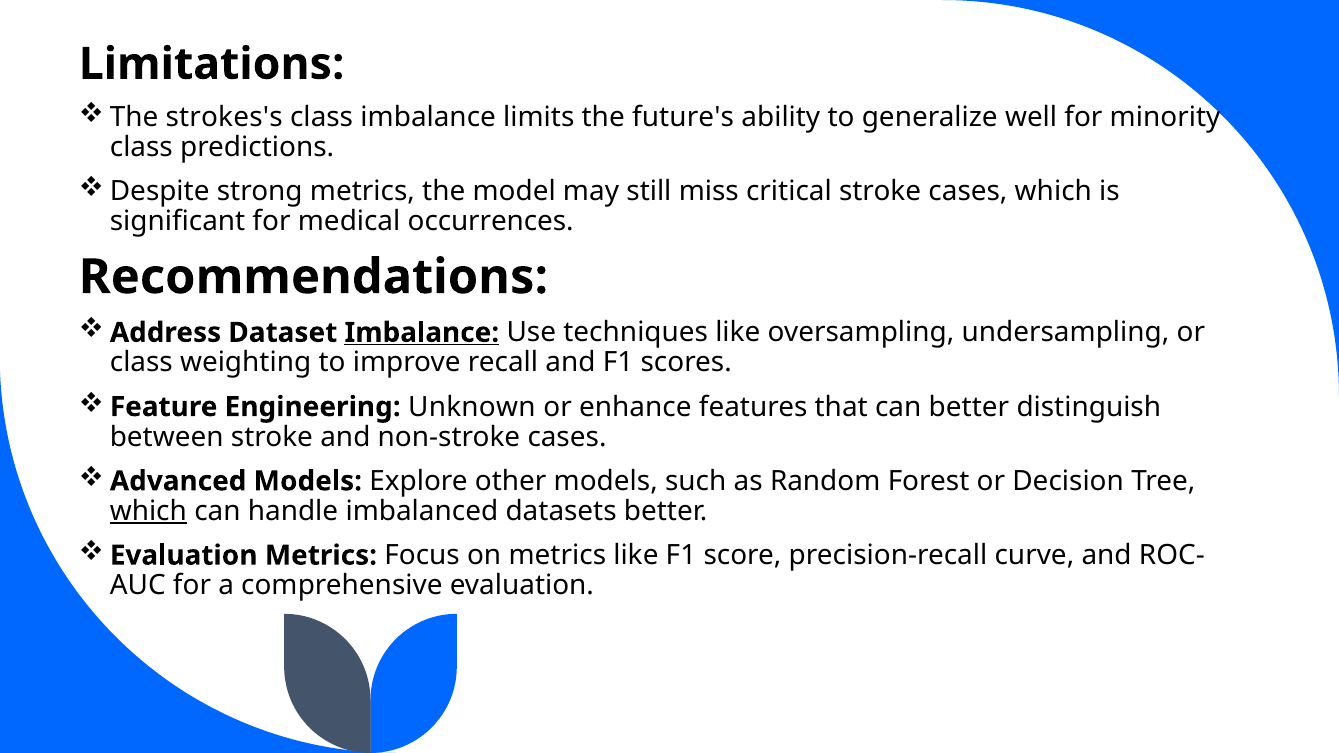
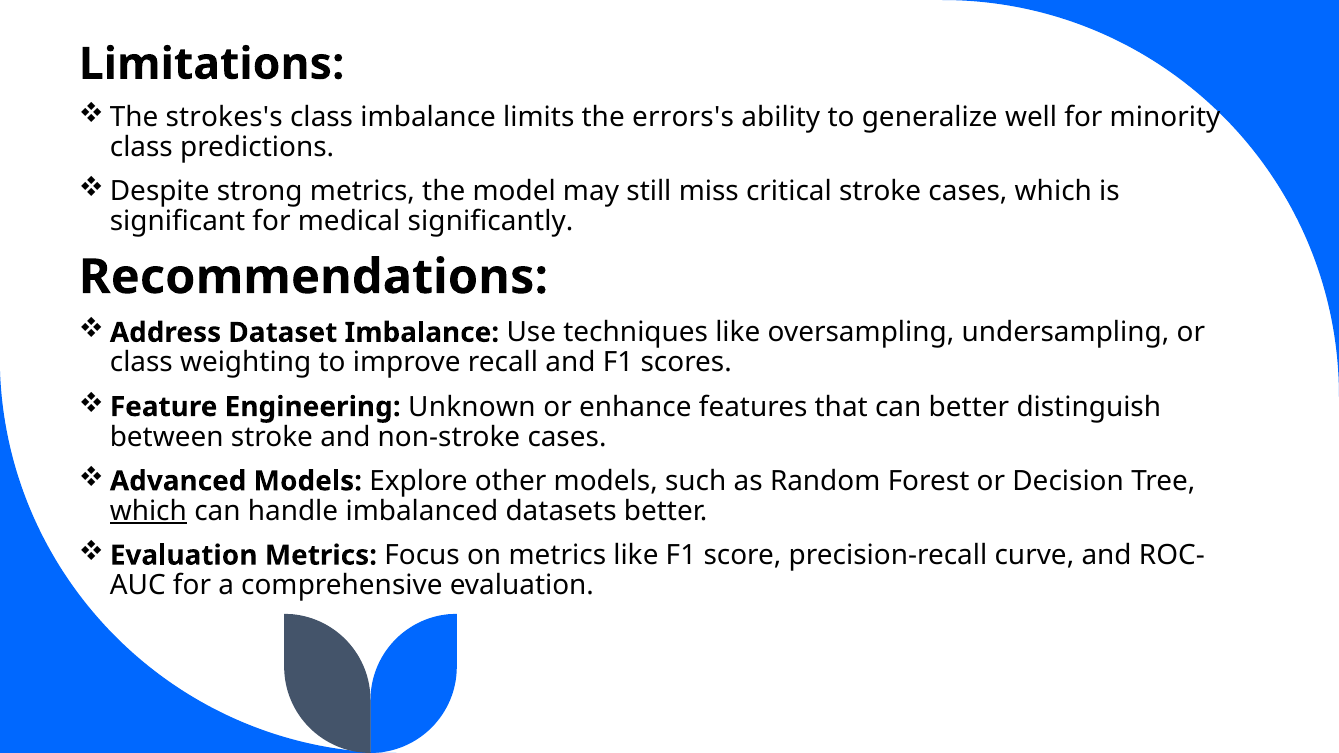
future's: future's -> errors's (683, 117)
occurrences: occurrences -> significantly (491, 222)
Imbalance underline: present -> none (422, 333)
